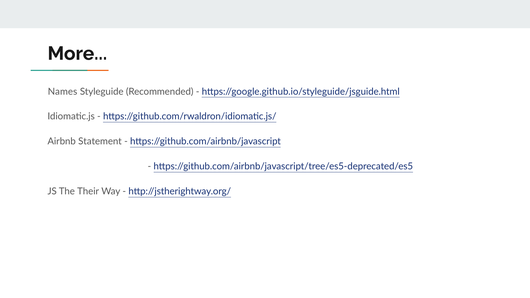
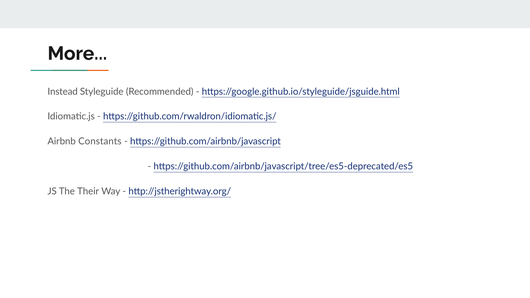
Names: Names -> Instead (63, 92)
Statement: Statement -> Constants (100, 142)
